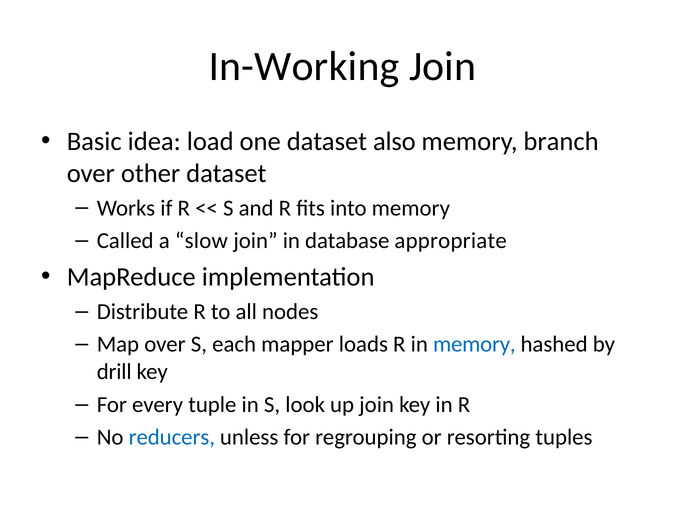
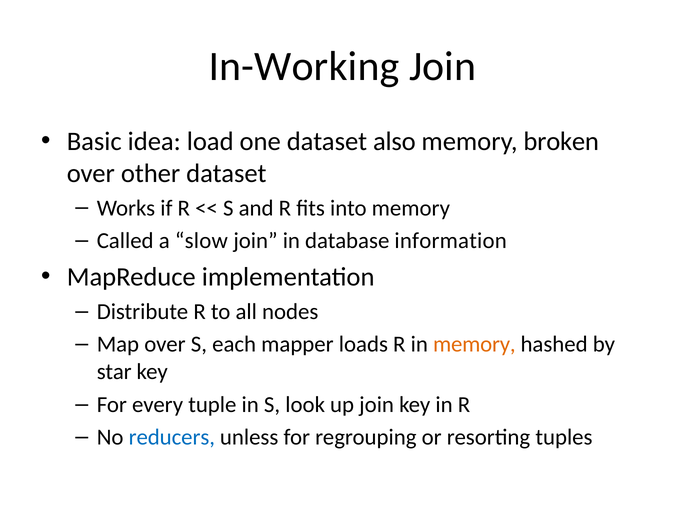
branch: branch -> broken (561, 141)
appropriate: appropriate -> information (451, 241)
memory colour: blue -> orange (474, 344)
drill: drill -> star (114, 372)
